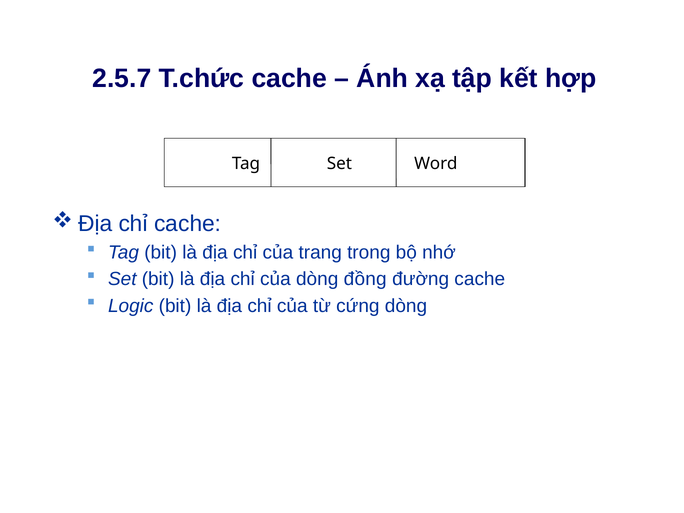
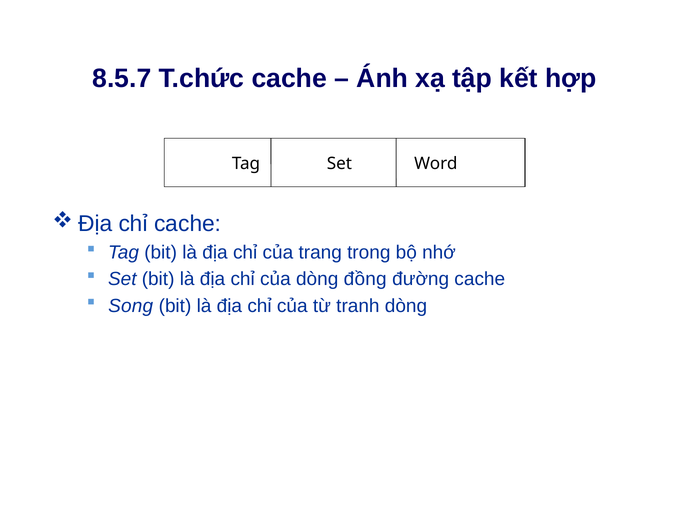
2.5.7: 2.5.7 -> 8.5.7 (122, 78)
Logic: Logic -> Song (131, 306)
cứng: cứng -> tranh (358, 306)
